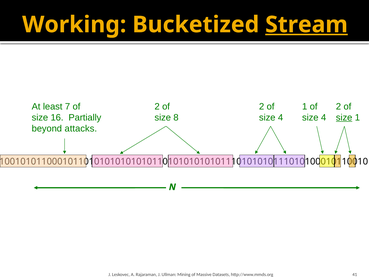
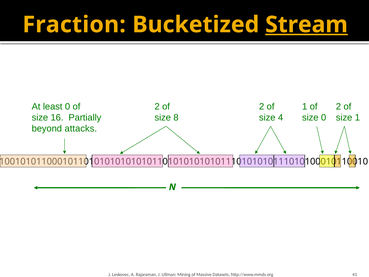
Working: Working -> Fraction (74, 25)
least 7: 7 -> 0 (68, 106)
4: 4 -> 0 (324, 117)
size underline: present -> none (344, 117)
